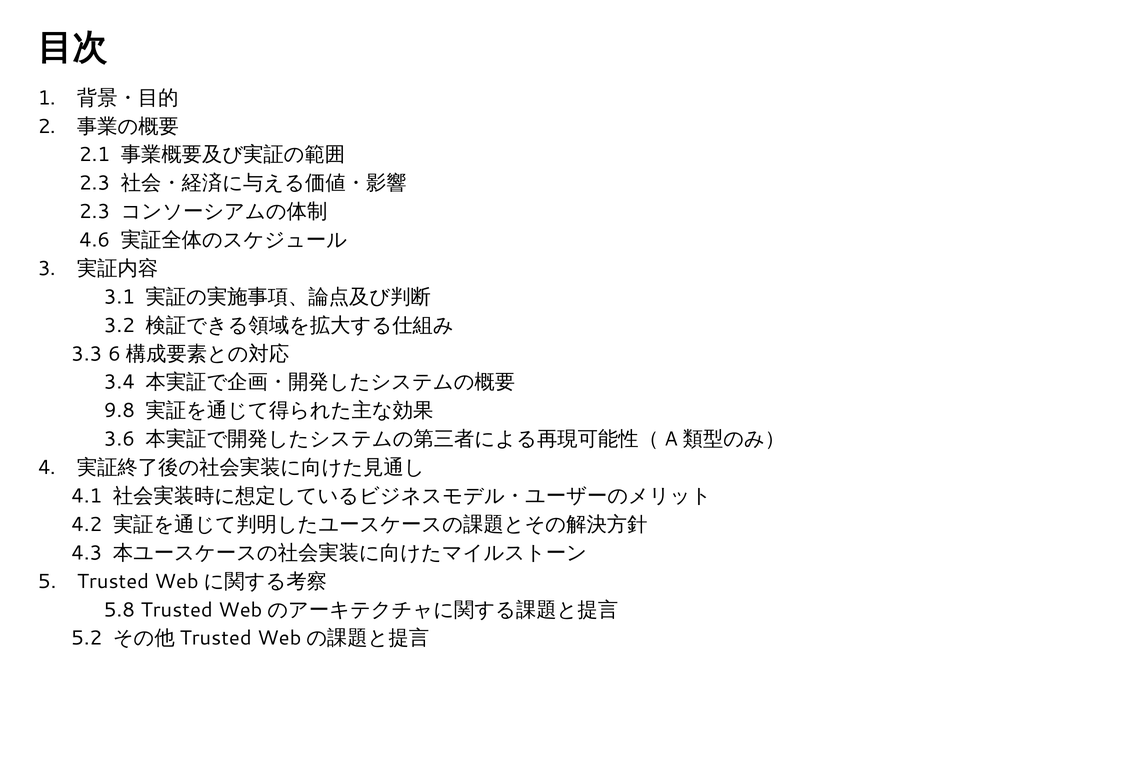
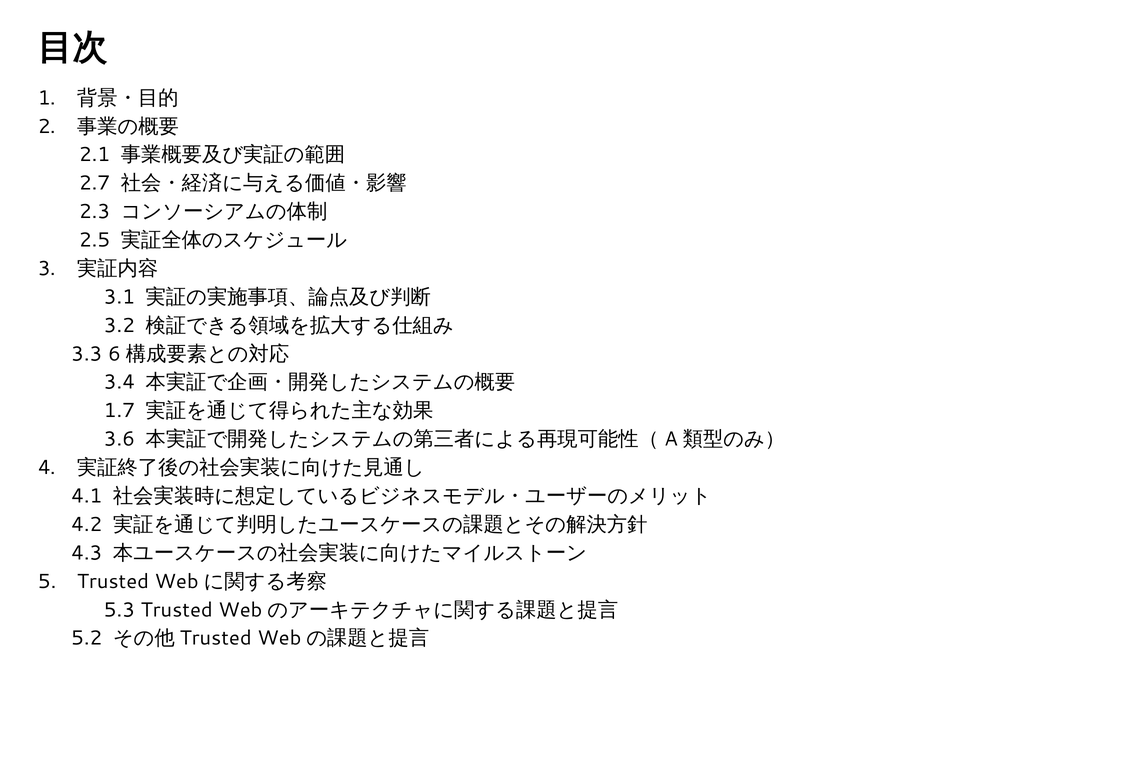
2.3: 2.3 -> 2.7 (95, 183)
4.6: 4.6 -> 2.5 (95, 240)
9.8: 9.8 -> 1.7 (119, 410)
5.8: 5.8 -> 5.3 (119, 609)
